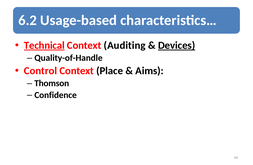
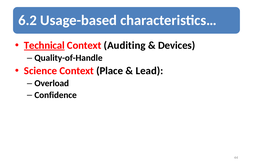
Devices underline: present -> none (177, 45)
Control: Control -> Science (41, 71)
Aims: Aims -> Lead (149, 71)
Thomson: Thomson -> Overload (52, 83)
